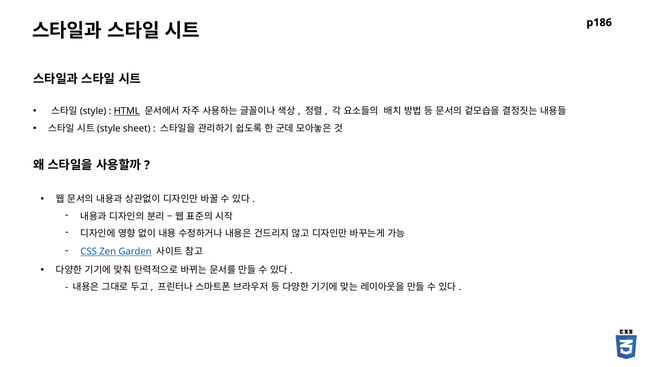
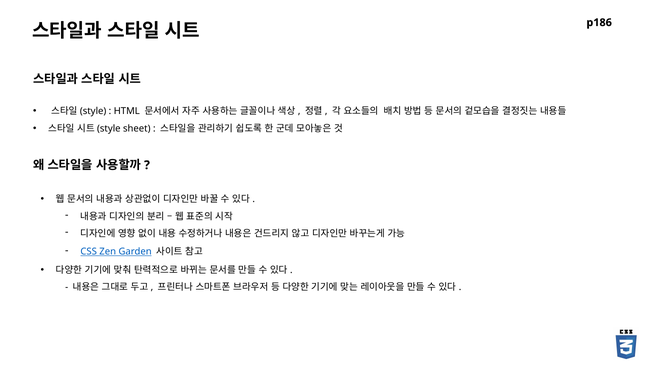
HTML underline: present -> none (127, 111)
